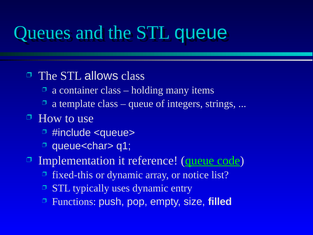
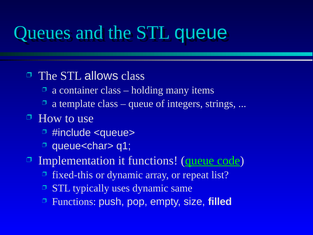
it reference: reference -> functions (153, 160)
notice: notice -> repeat (196, 175)
entry: entry -> same (182, 188)
